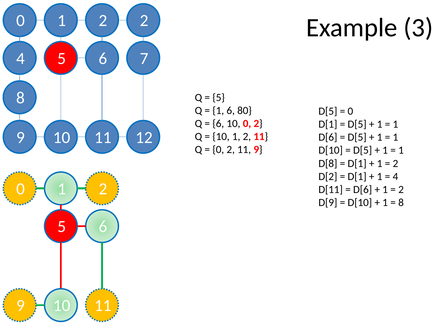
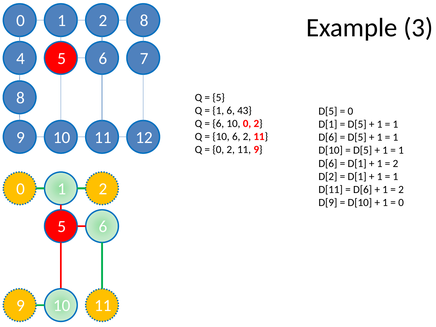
2 2: 2 -> 8 (144, 21)
80: 80 -> 43 (245, 110)
10 1: 1 -> 6 (236, 137)
D[8: D[8 -> D[6 (328, 163)
4: 4 -> 1 (395, 177)
8: 8 -> 0 (401, 203)
